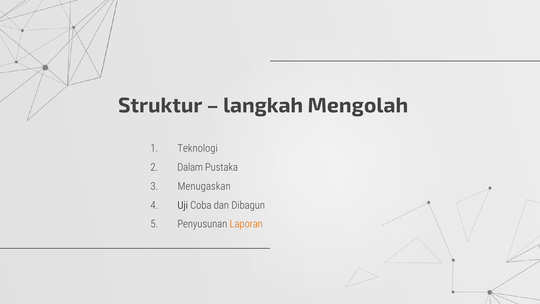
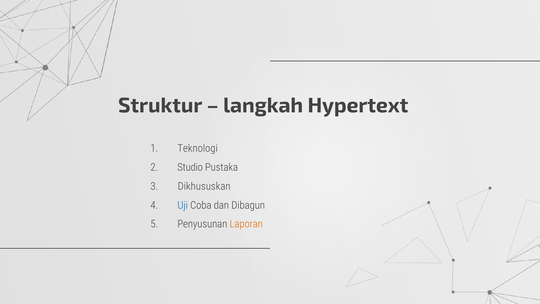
Mengolah: Mengolah -> Hypertext (358, 105)
Dalam: Dalam -> Studio (190, 167)
Menugaskan: Menugaskan -> Dikhususkan (204, 186)
Uji colour: black -> blue (183, 205)
